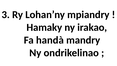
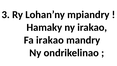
Fa handà: handà -> irakao (50, 40)
